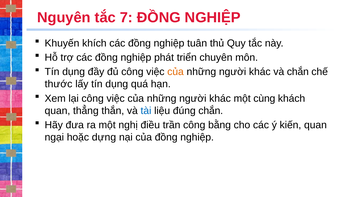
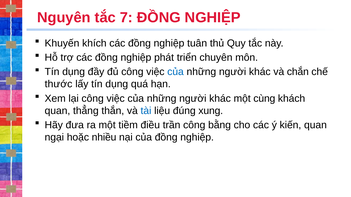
của colour: orange -> blue (176, 72)
đúng chắn: chắn -> xung (211, 111)
nghị: nghị -> tiềm (128, 125)
dựng: dựng -> nhiều (104, 138)
